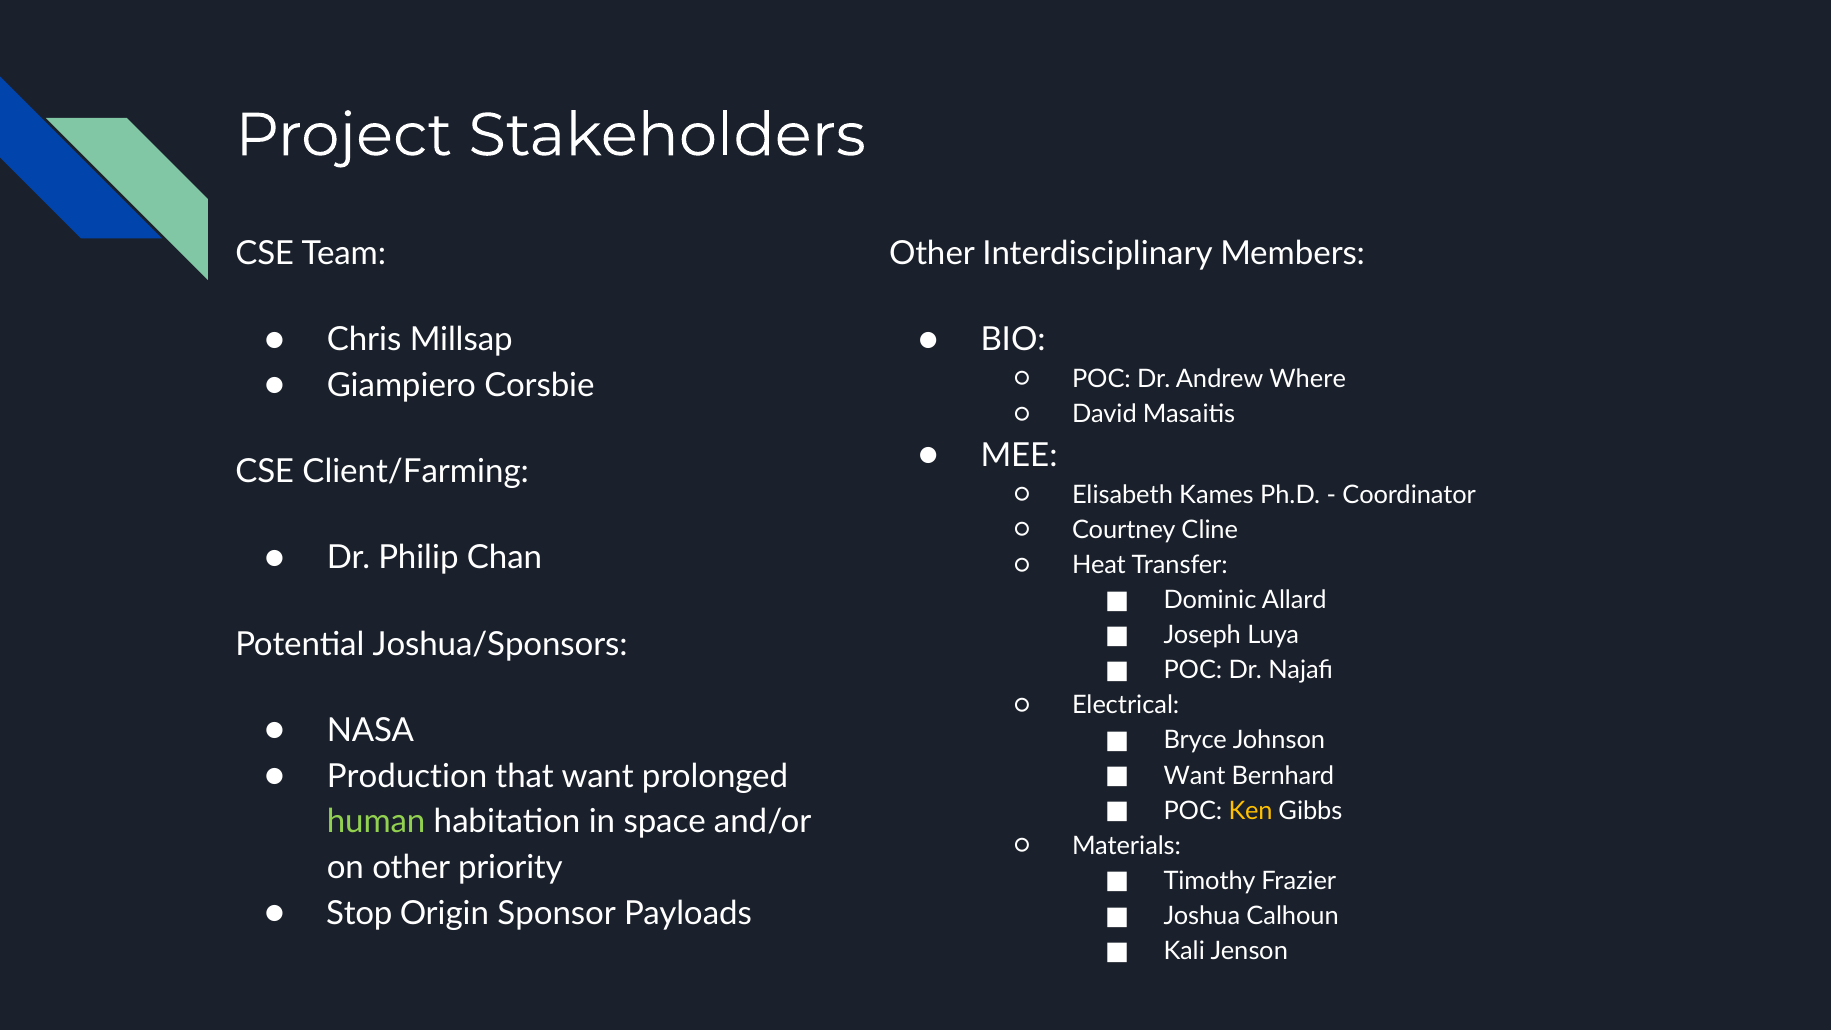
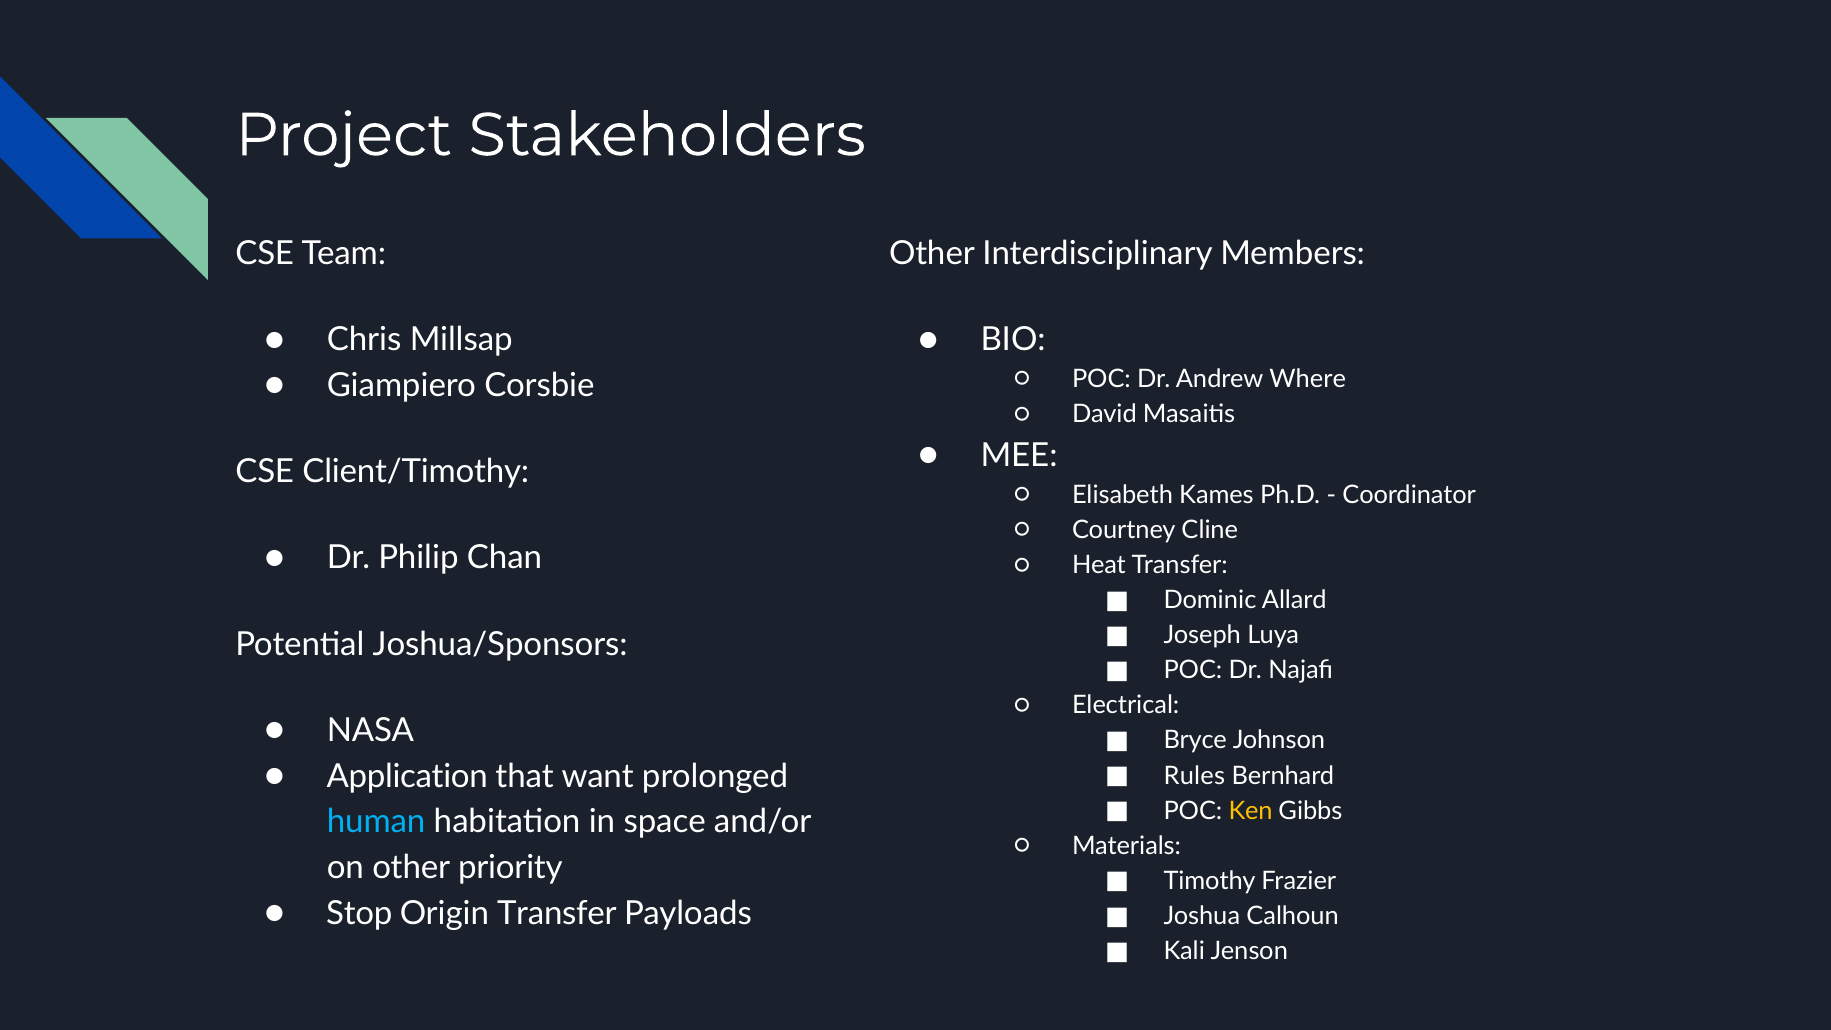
Client/Farming: Client/Farming -> Client/Timothy (416, 472)
Production: Production -> Application (407, 776)
Want: Want -> Rules (1194, 776)
human colour: light green -> light blue (376, 822)
Origin Sponsor: Sponsor -> Transfer (557, 913)
